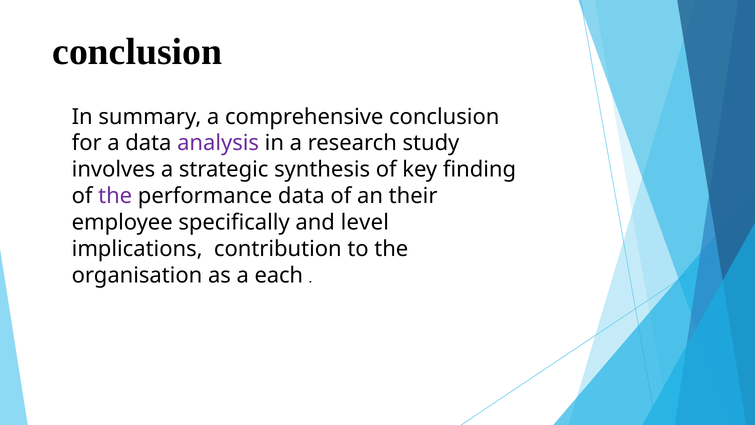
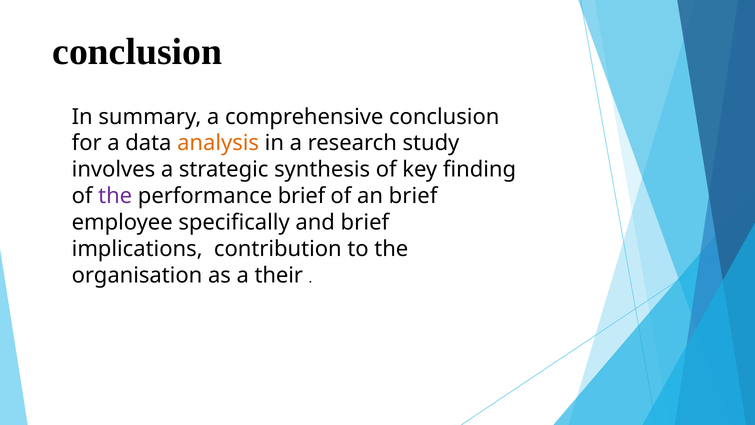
analysis colour: purple -> orange (218, 143)
performance data: data -> brief (301, 196)
an their: their -> brief (413, 196)
and level: level -> brief (365, 222)
each: each -> their (279, 275)
